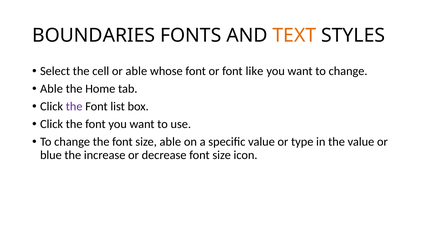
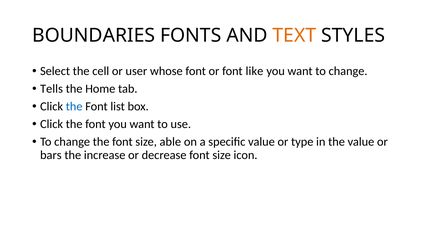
or able: able -> user (136, 71)
Able: Able -> Tells (52, 89)
the colour: purple -> blue (74, 107)
blue: blue -> bars (51, 155)
